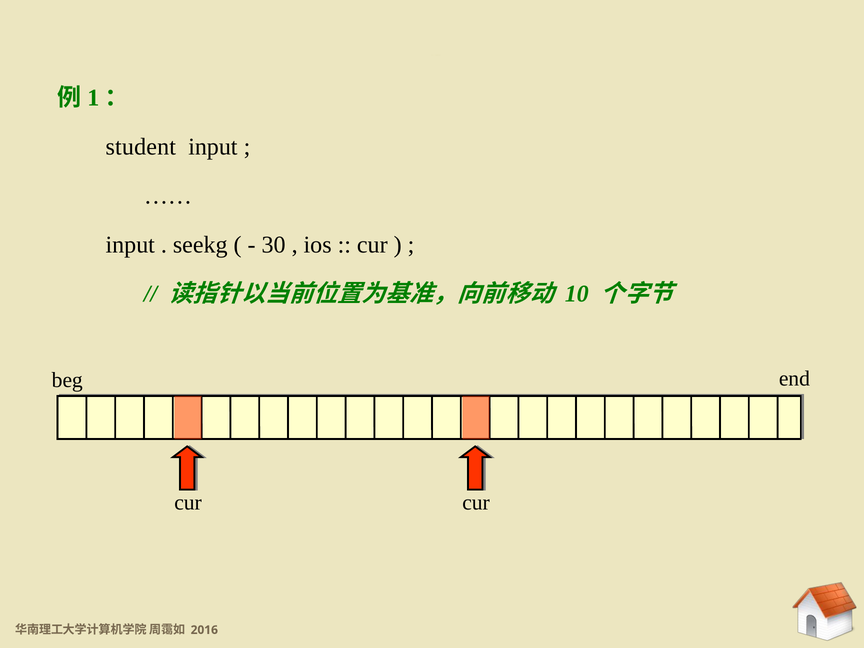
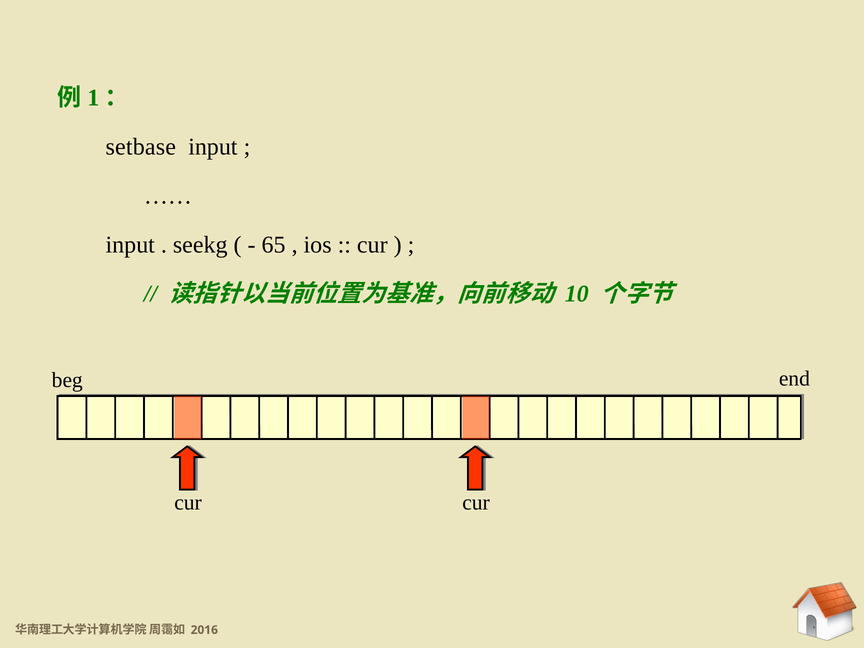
student: student -> setbase (141, 147)
30: 30 -> 65 (274, 245)
